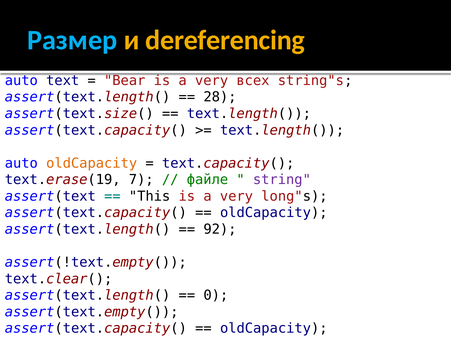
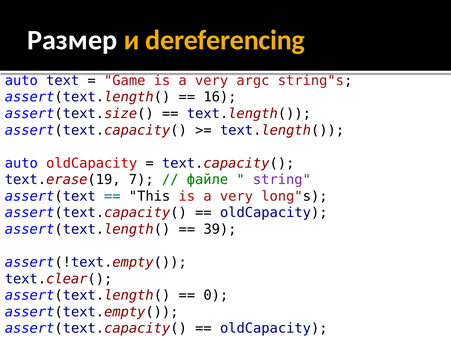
Размер colour: light blue -> white (72, 40)
Bear: Bear -> Game (125, 81)
всех: всех -> argc (253, 81)
28: 28 -> 16 (220, 97)
oldCapacity colour: orange -> red (92, 163)
92: 92 -> 39 (220, 229)
